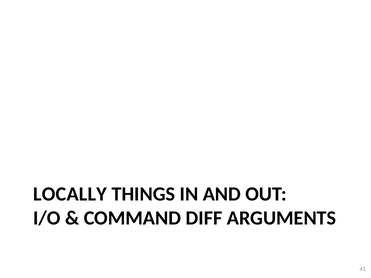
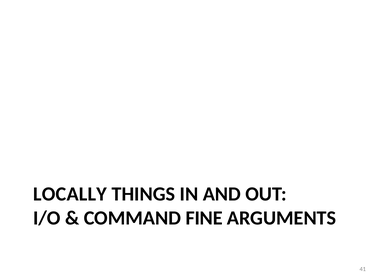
DIFF: DIFF -> FINE (204, 218)
